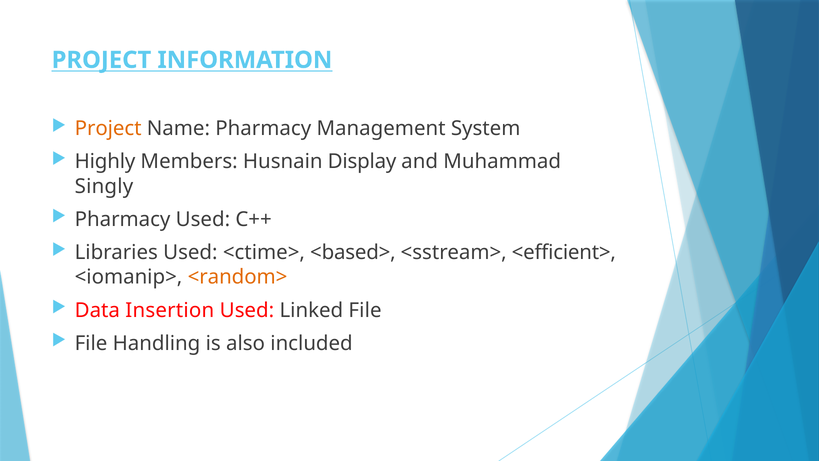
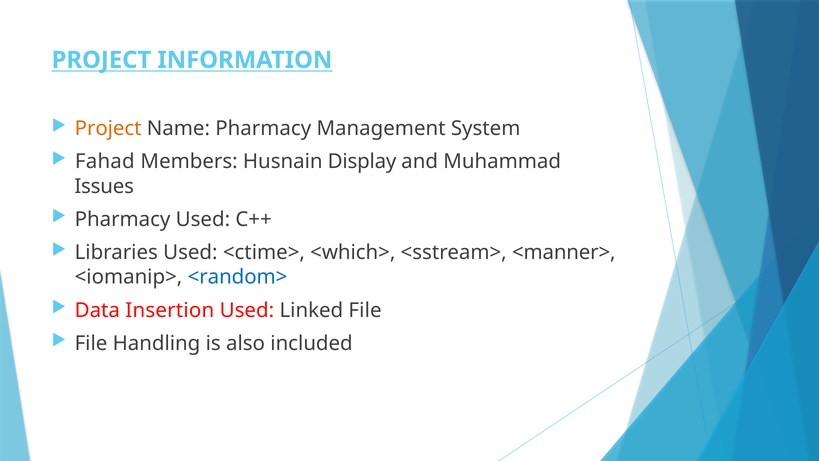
Highly: Highly -> Fahad (105, 162)
Singly: Singly -> Issues (104, 186)
<based>: <based> -> <which> (353, 252)
<efficient>: <efficient> -> <manner> (564, 252)
<random> colour: orange -> blue (238, 277)
